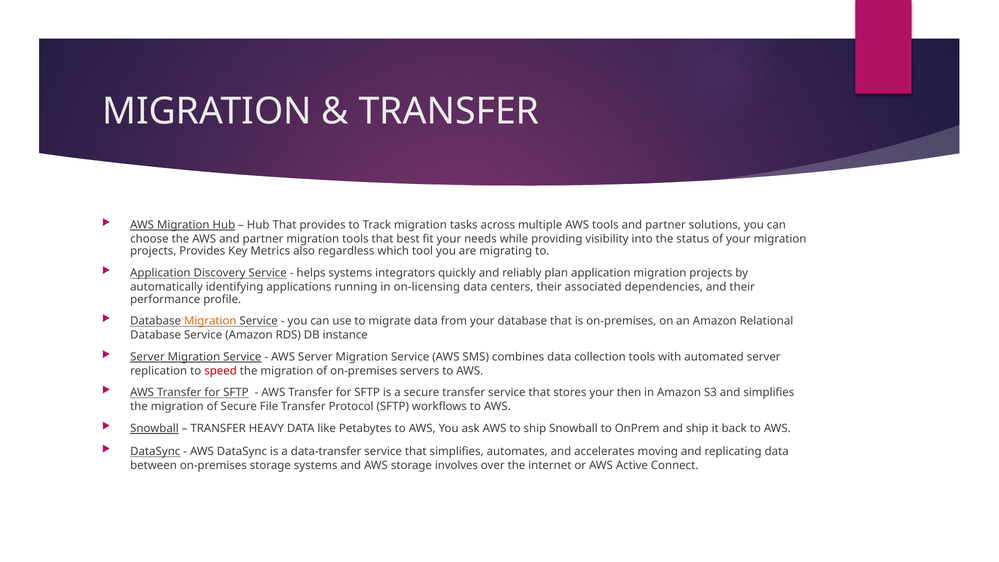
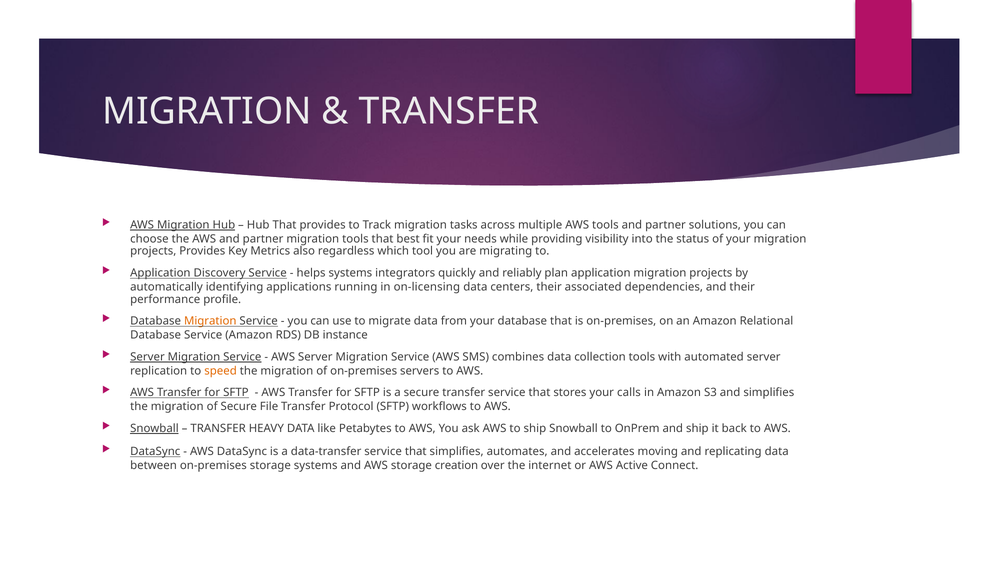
speed colour: red -> orange (221, 371)
then: then -> calls (629, 392)
involves: involves -> creation (456, 466)
